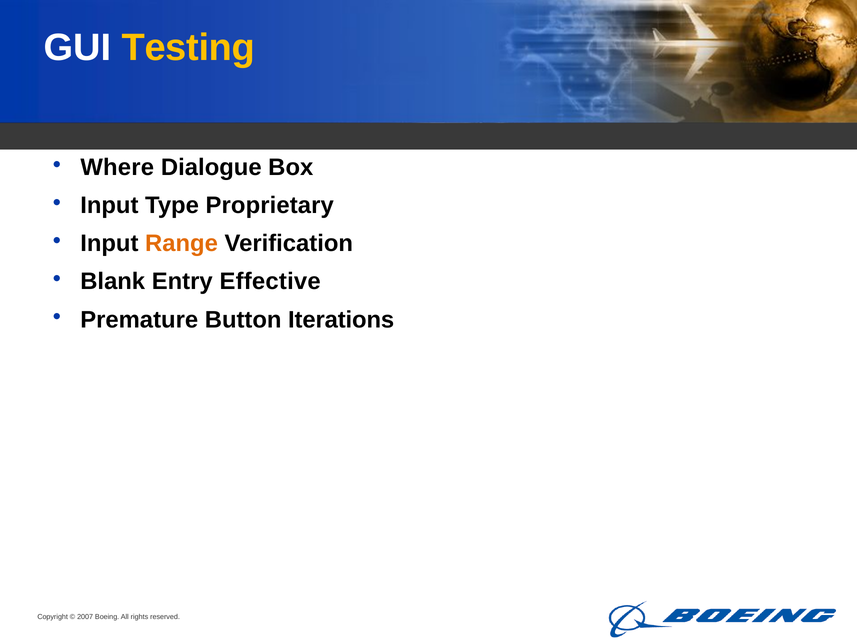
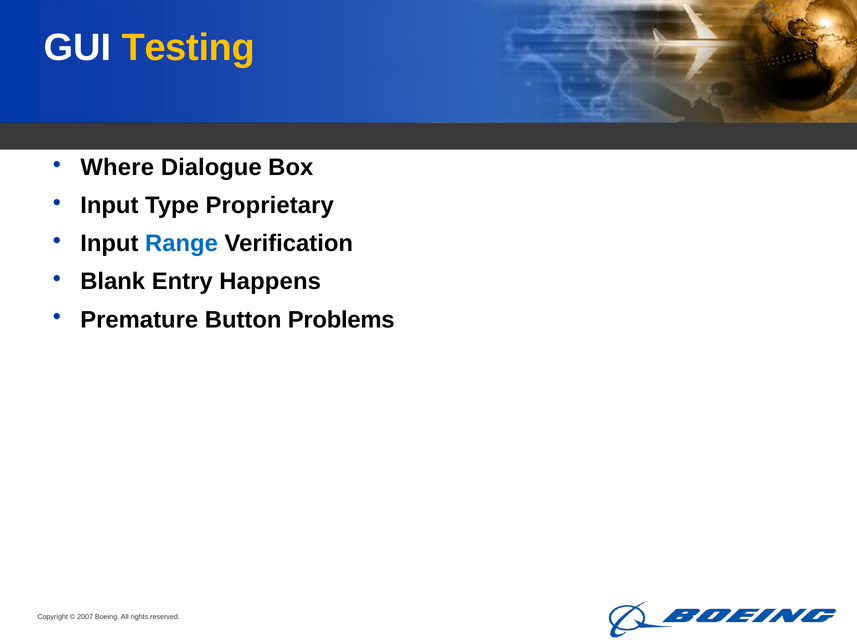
Range colour: orange -> blue (181, 243)
Effective: Effective -> Happens (270, 281)
Iterations: Iterations -> Problems (341, 320)
